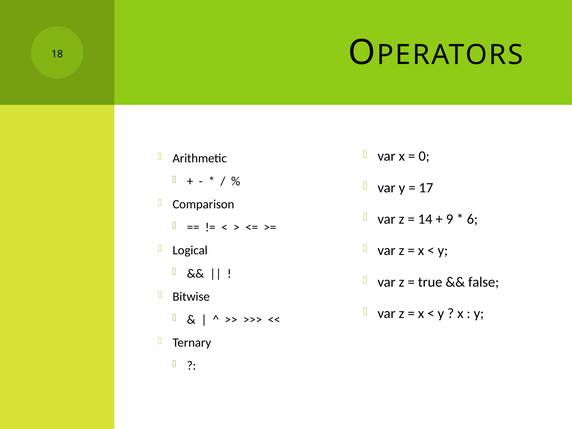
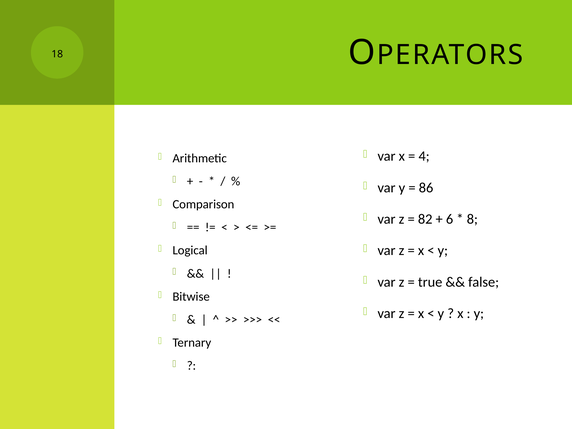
0: 0 -> 4 (424, 156)
17: 17 -> 86 (426, 188)
14: 14 -> 82 (425, 219)
9: 9 -> 6 (450, 219)
6: 6 -> 8 (472, 219)
